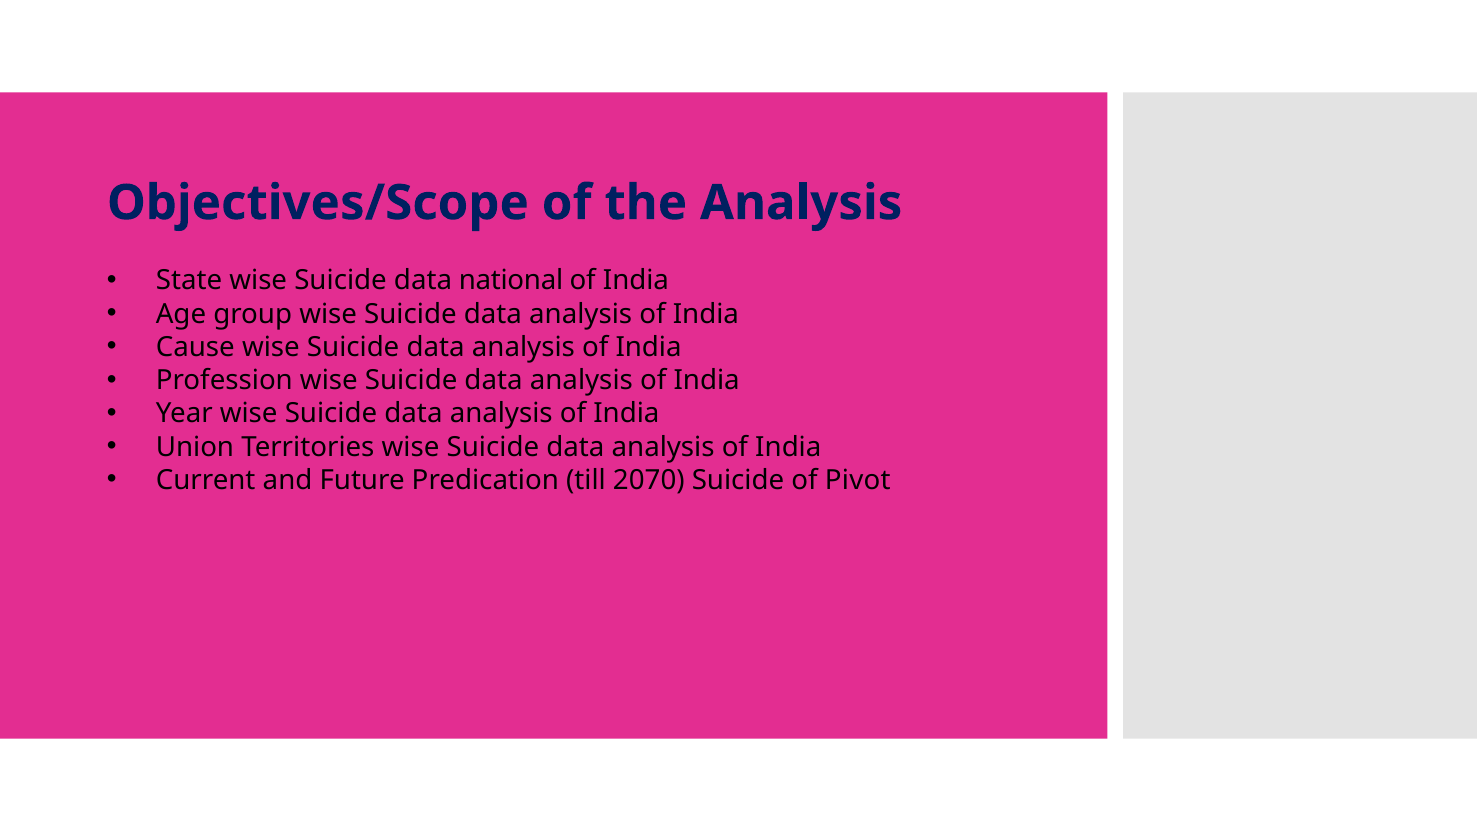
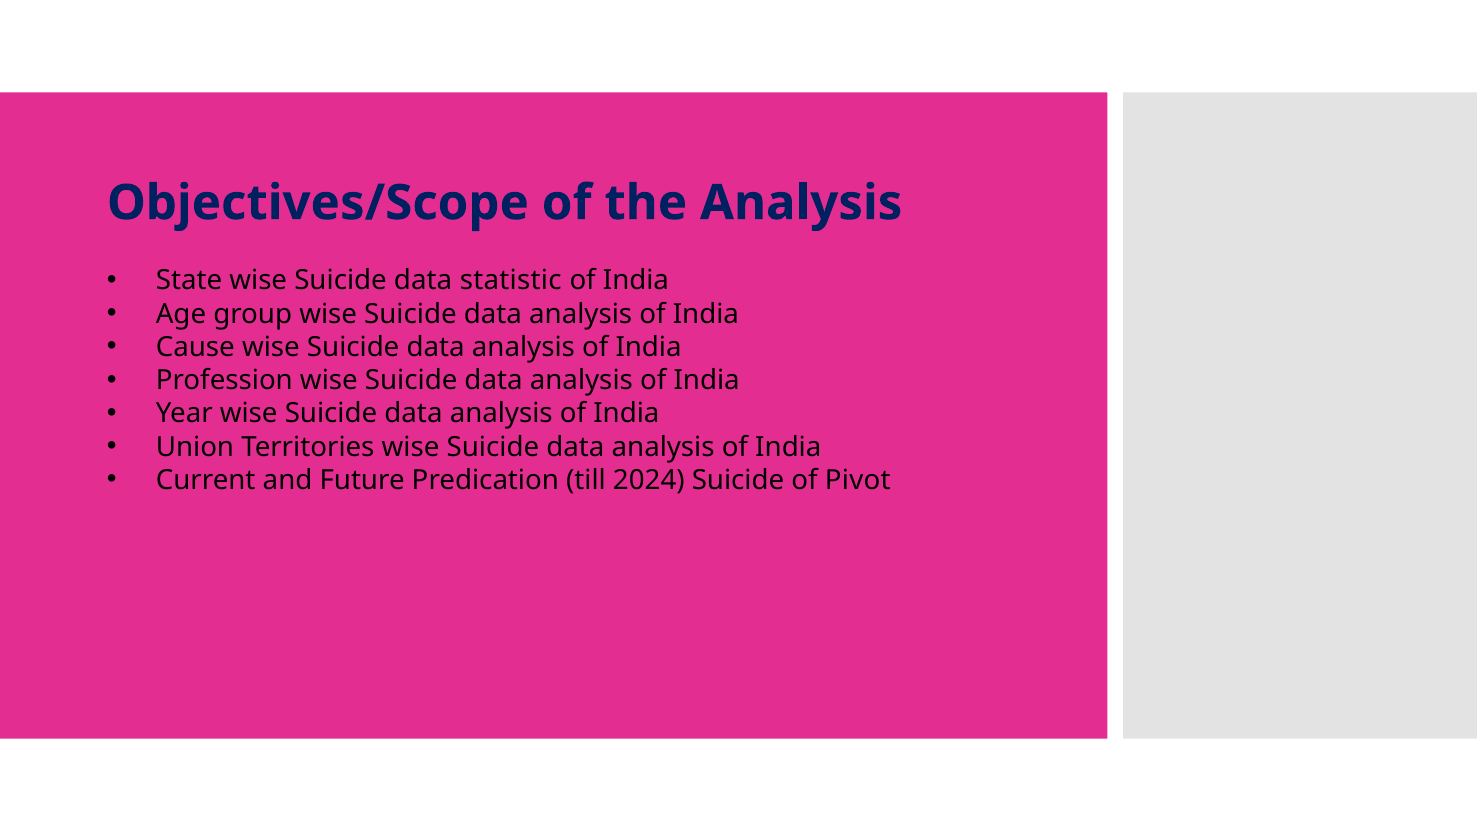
national: national -> statistic (511, 281)
2070: 2070 -> 2024 (649, 480)
